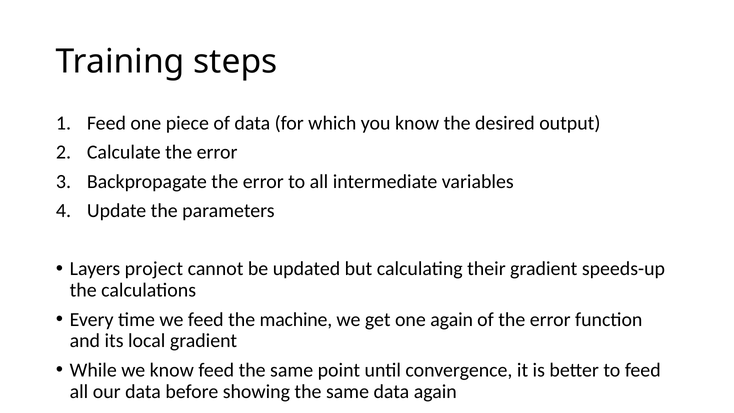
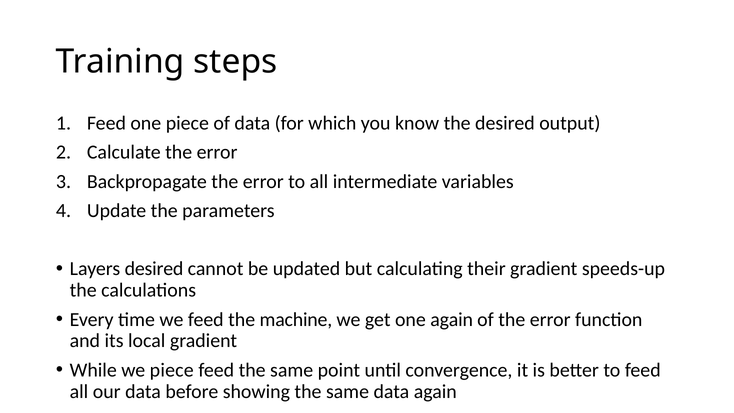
Layers project: project -> desired (154, 269)
we know: know -> piece (172, 370)
